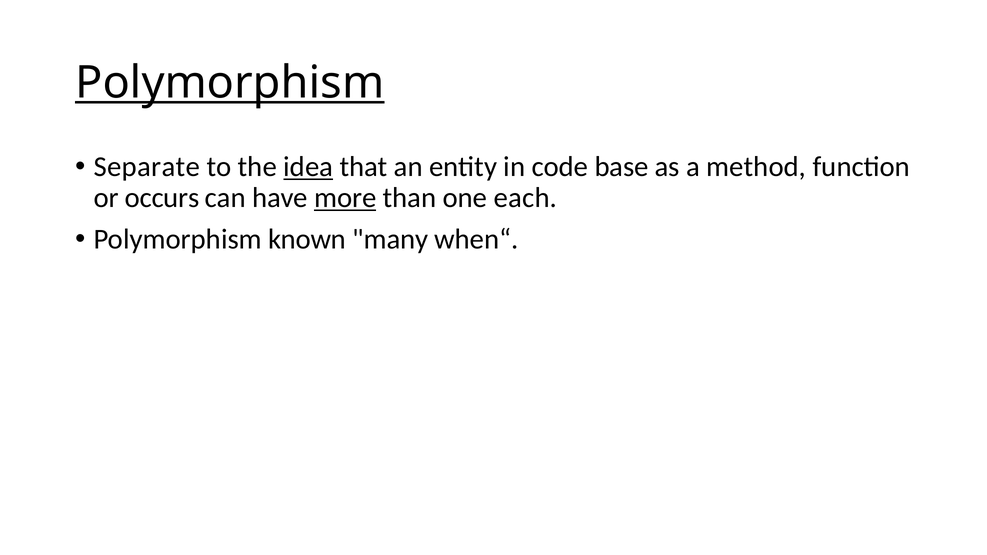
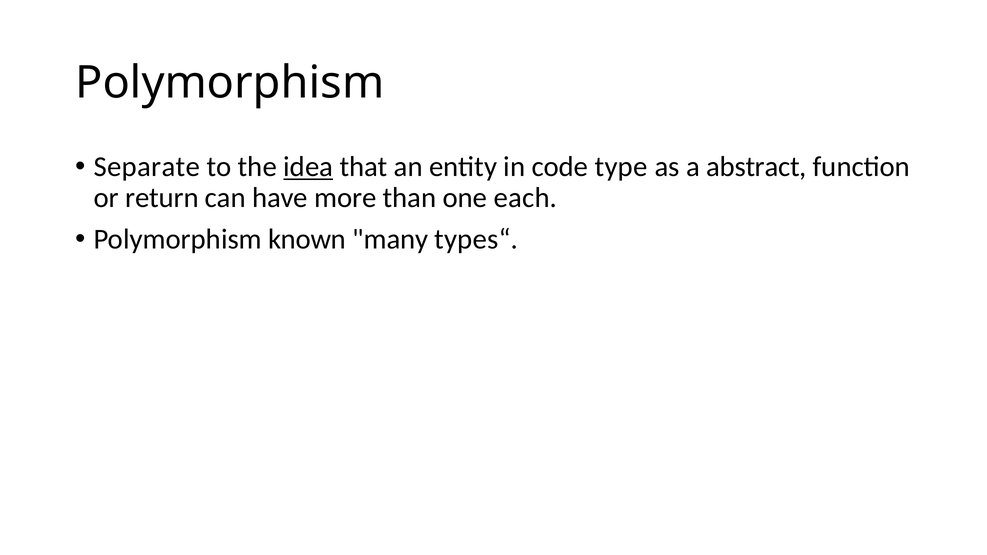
Polymorphism underline: present -> none (230, 83)
base: base -> type (621, 167)
method: method -> abstract (756, 167)
occurs: occurs -> return (162, 198)
more underline: present -> none (345, 198)
when“: when“ -> types“ (476, 239)
